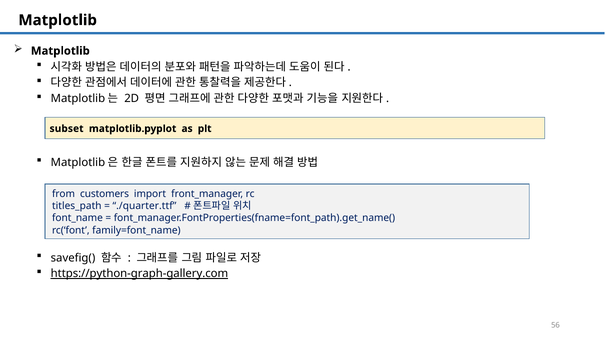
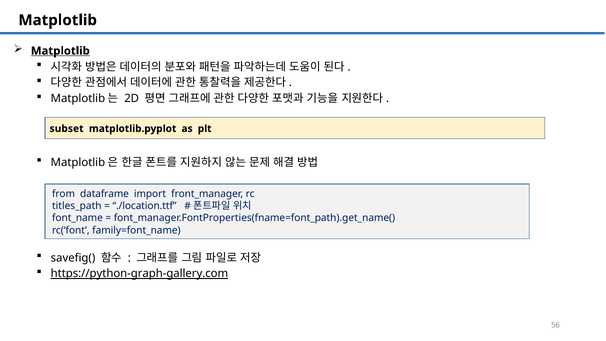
Matplotlib underline: none -> present (60, 51)
customers: customers -> dataframe (105, 194)
./quarter.ttf: ./quarter.ttf -> ./location.ttf (145, 206)
